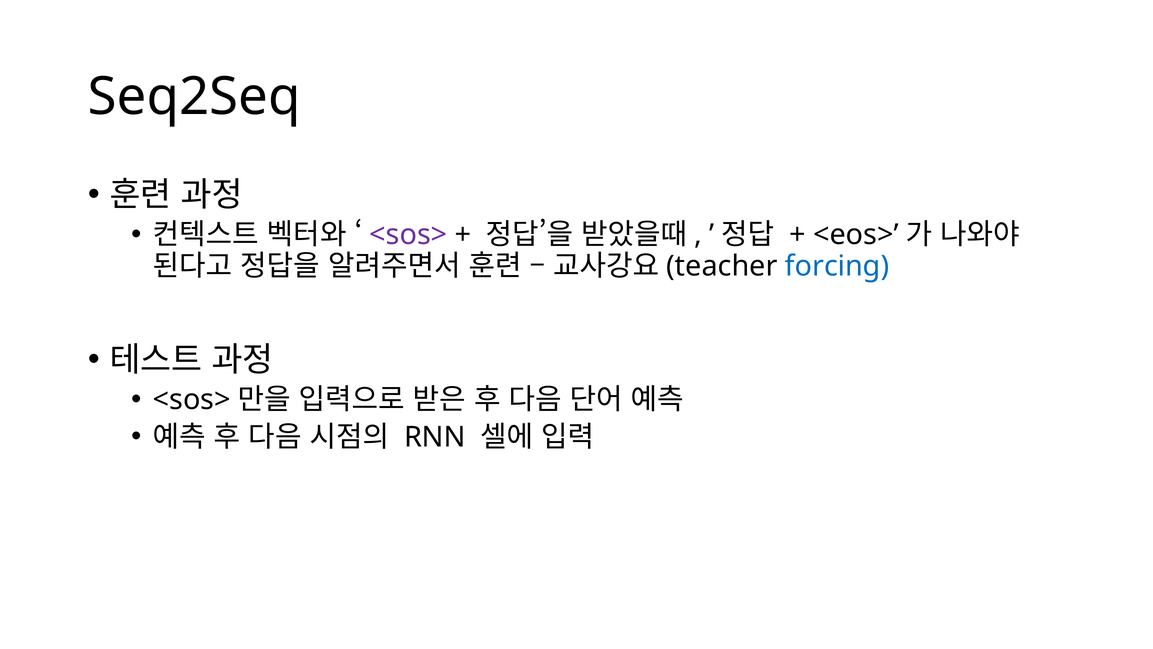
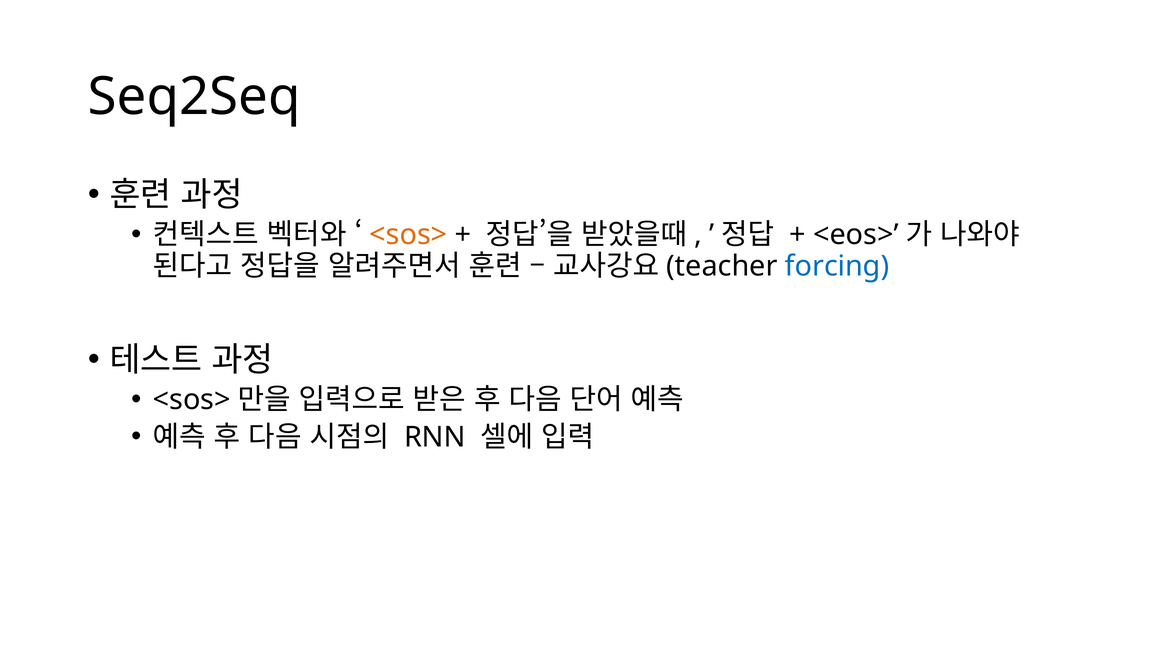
<sos> colour: purple -> orange (408, 235)
